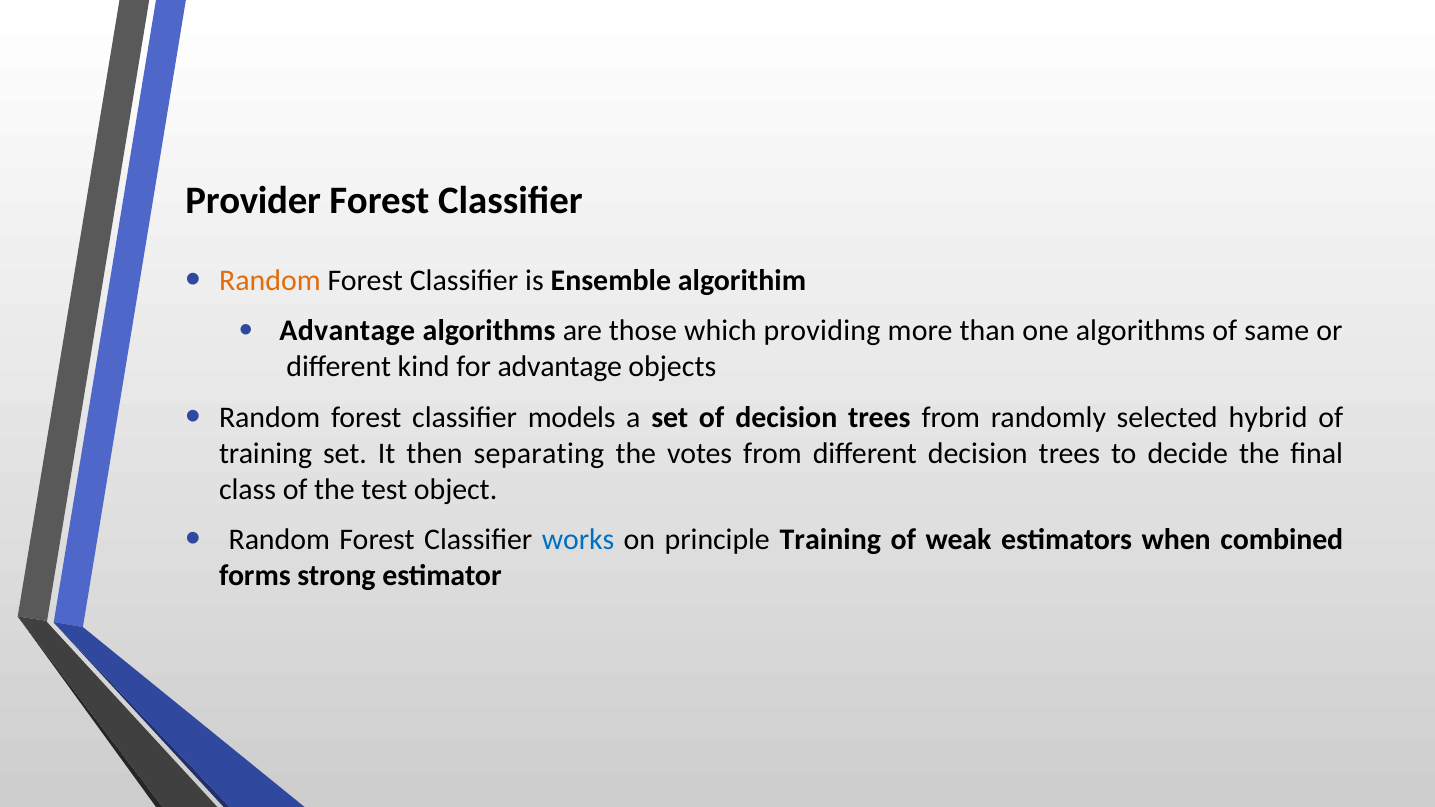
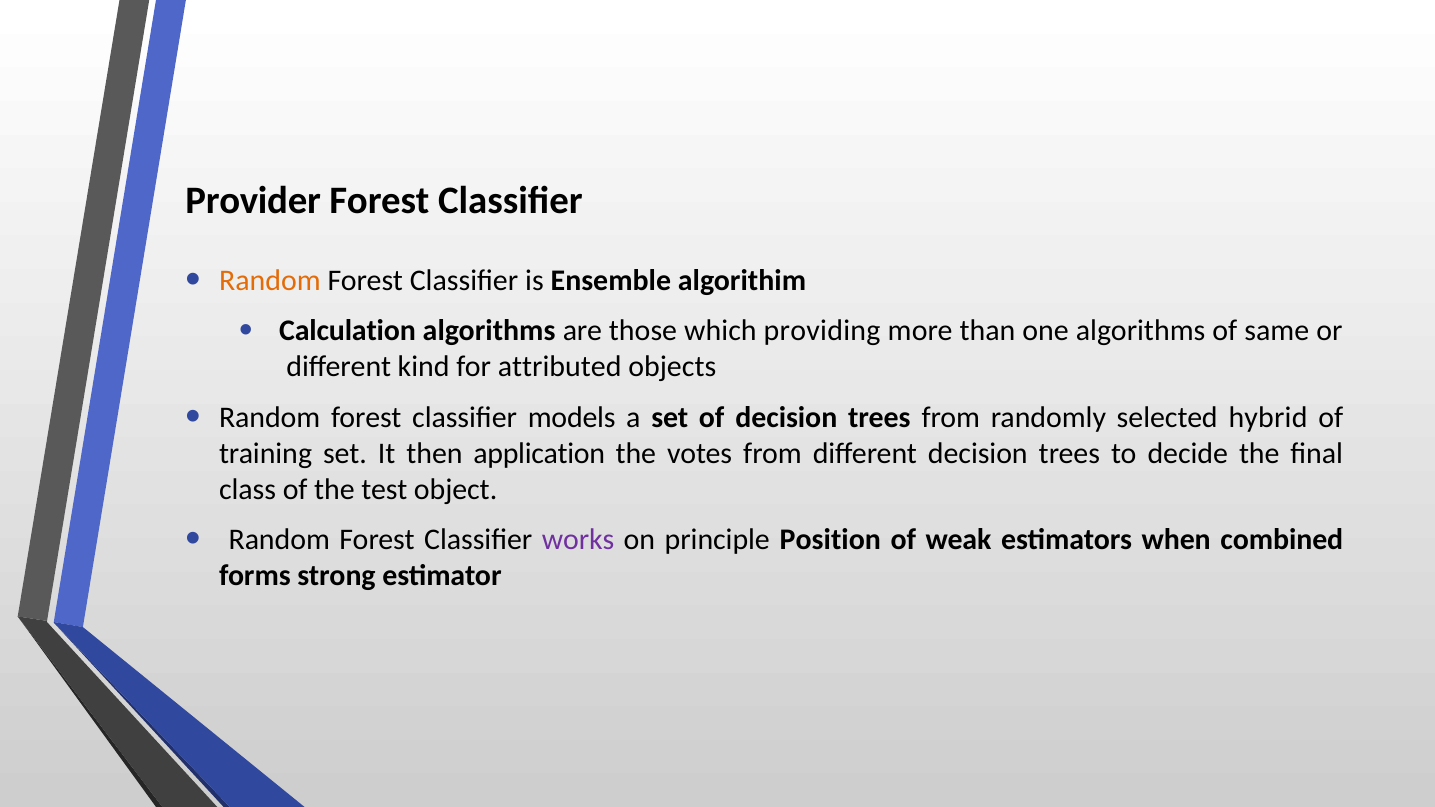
Advantage: Advantage -> Calculation (347, 331)
for advantage: advantage -> attributed (560, 367)
separating: separating -> application (539, 454)
works colour: blue -> purple (578, 540)
principle Training: Training -> Position (830, 540)
